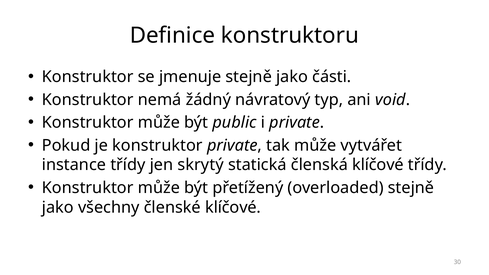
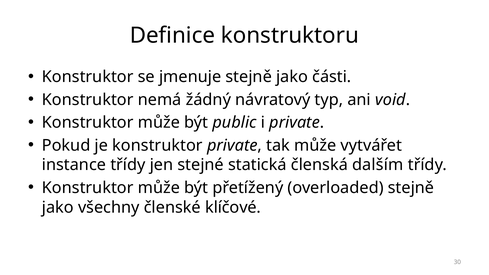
skrytý: skrytý -> stejné (201, 165)
členská klíčové: klíčové -> dalším (378, 165)
